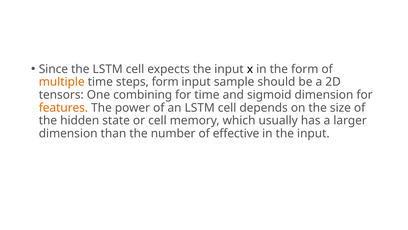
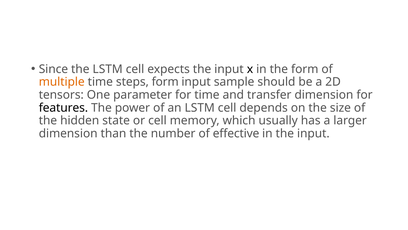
combining: combining -> parameter (143, 95)
sigmoid: sigmoid -> transfer (269, 95)
features colour: orange -> black (63, 108)
